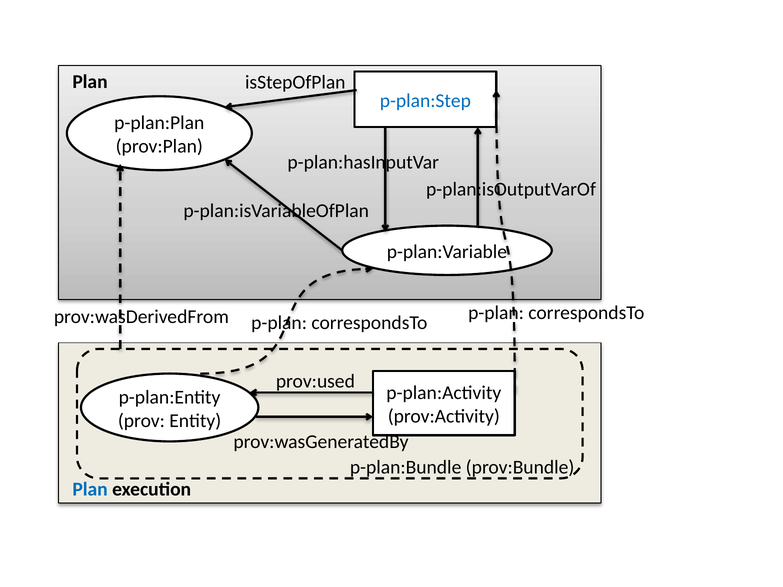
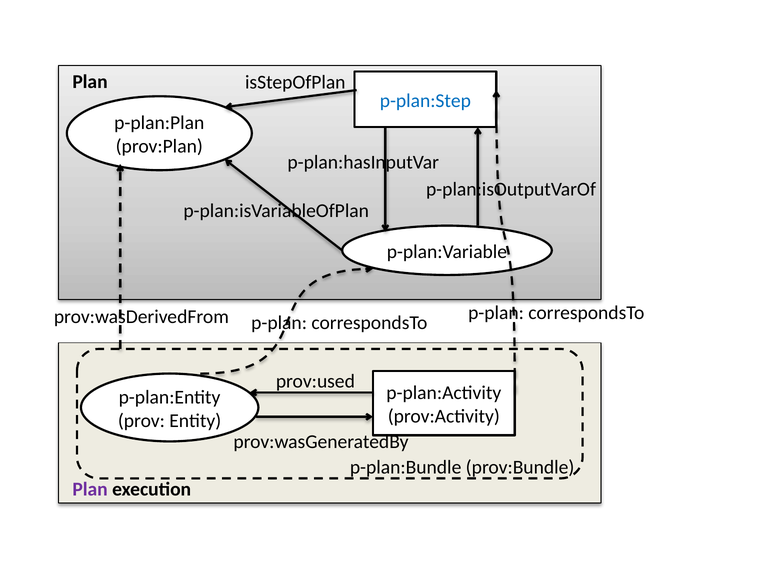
Plan colour: blue -> purple (90, 489)
